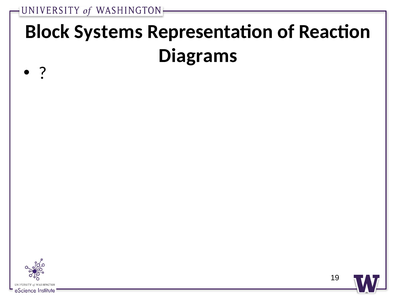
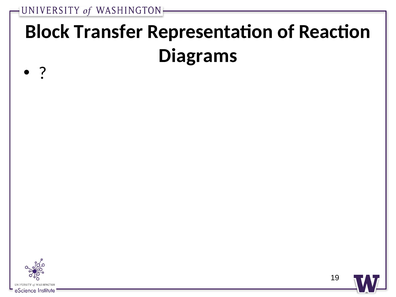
Systems: Systems -> Transfer (108, 32)
